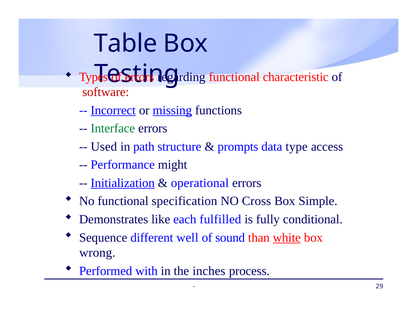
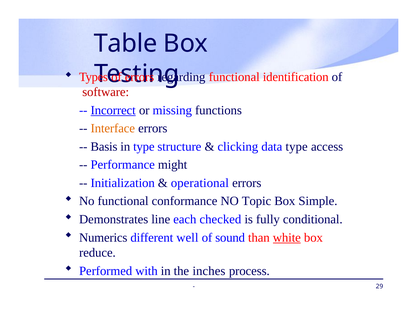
characteristic: characteristic -> identification (296, 77)
missing underline: present -> none (172, 110)
Interface colour: green -> orange (113, 128)
Used: Used -> Basis (104, 147)
in path: path -> type (144, 147)
prompts: prompts -> clicking (238, 147)
Initialization underline: present -> none (123, 183)
specification: specification -> conformance (185, 201)
Cross: Cross -> Topic (257, 201)
like: like -> line (161, 219)
fulfilled: fulfilled -> checked (220, 219)
Sequence: Sequence -> Numerics (103, 238)
wrong: wrong -> reduce (97, 253)
